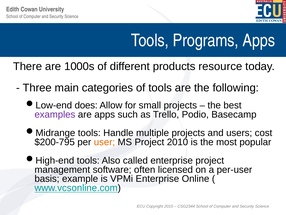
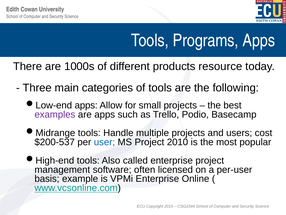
does: does -> apps (86, 105)
$200-795: $200-795 -> $200-537 (55, 142)
user colour: orange -> blue (104, 142)
